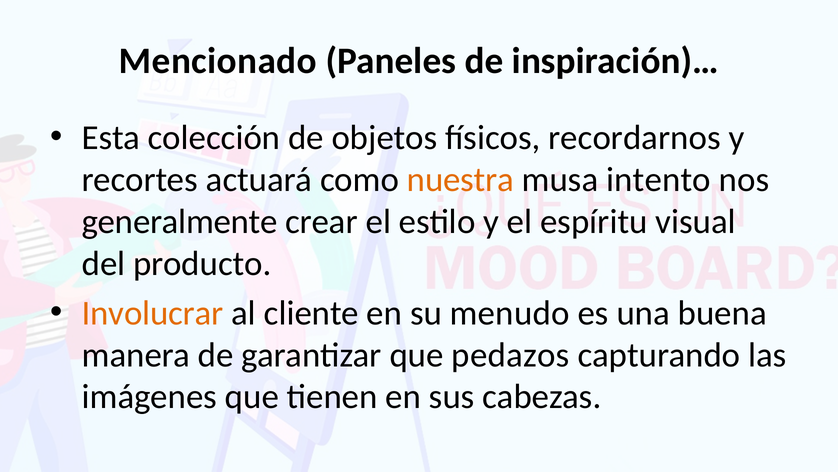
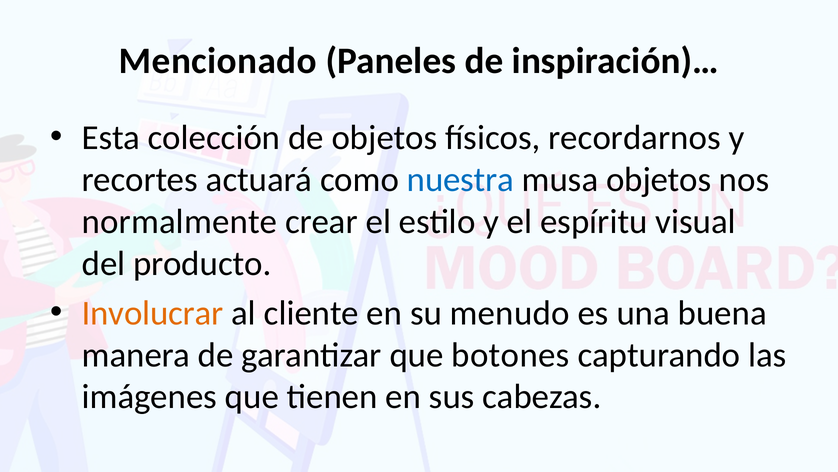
nuestra colour: orange -> blue (461, 179)
musa intento: intento -> objetos (659, 179)
generalmente: generalmente -> normalmente (179, 221)
pedazos: pedazos -> botones (510, 355)
